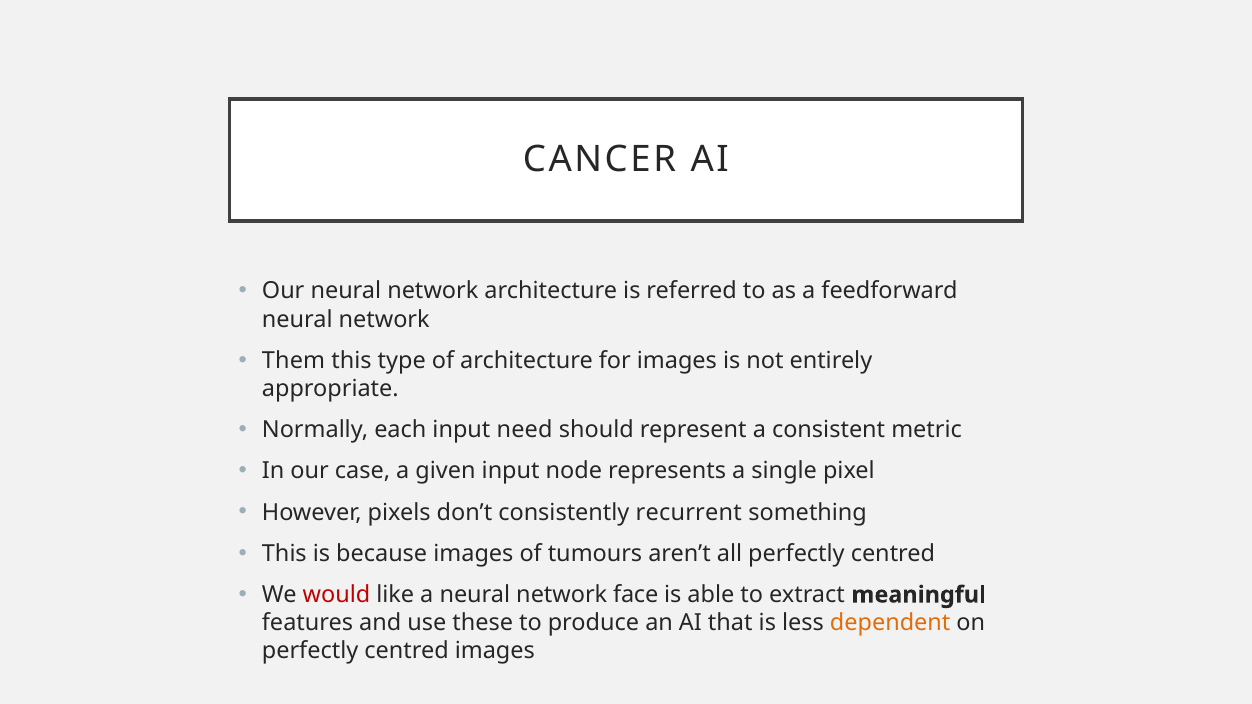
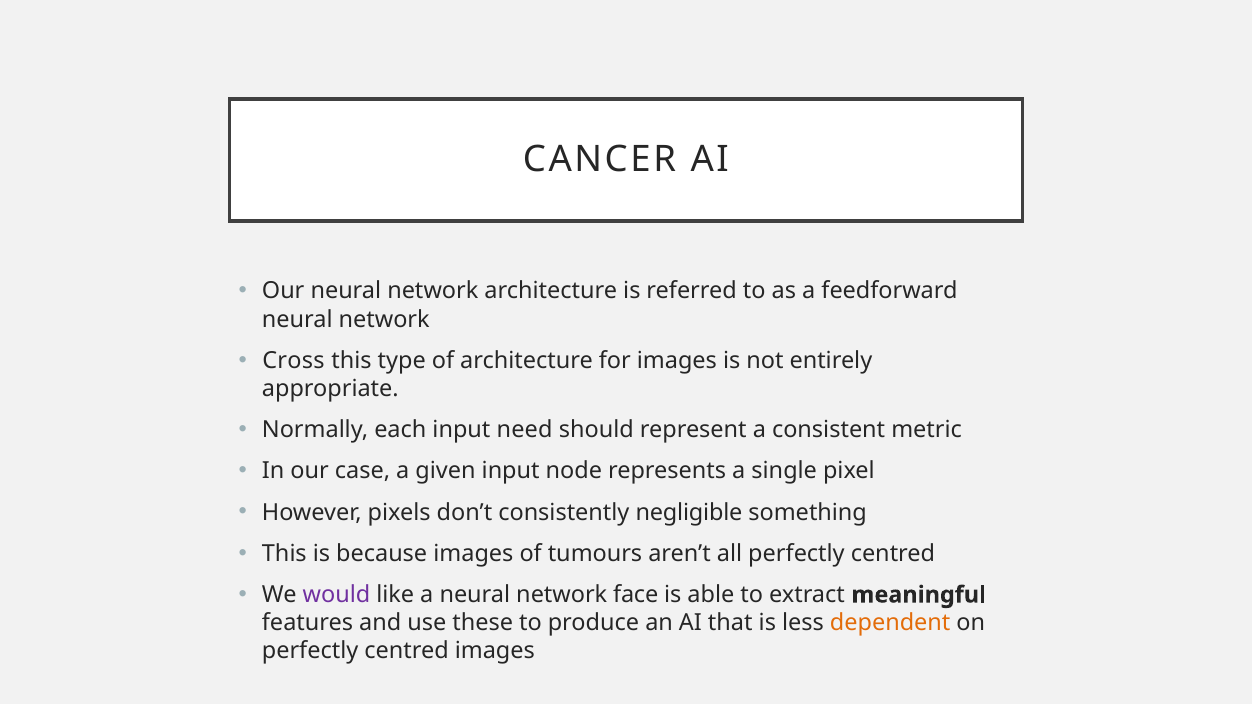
Them: Them -> Cross (293, 361)
recurrent: recurrent -> negligible (689, 513)
would colour: red -> purple (336, 595)
